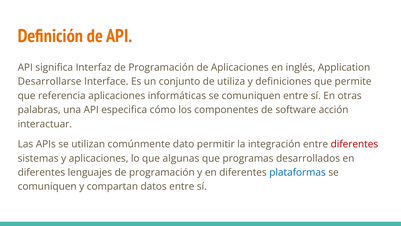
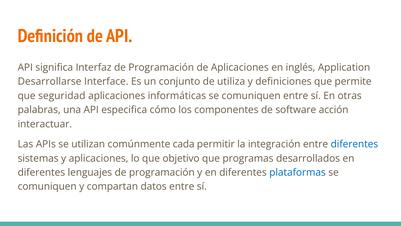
referencia: referencia -> seguridad (62, 96)
dato: dato -> cada (184, 144)
diferentes colour: red -> blue (354, 144)
algunas: algunas -> objetivo (181, 158)
